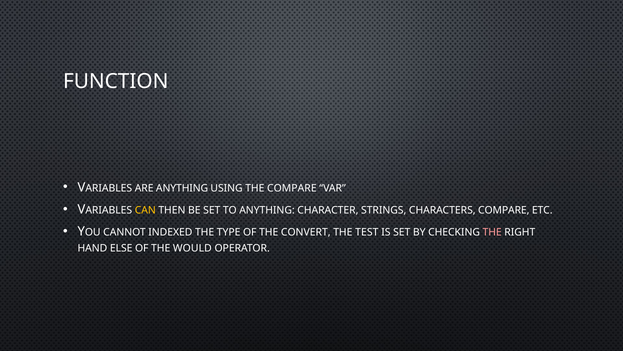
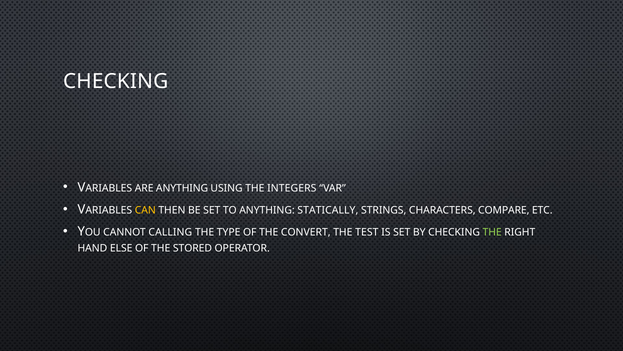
FUNCTION: FUNCTION -> CHECKING (116, 81)
THE COMPARE: COMPARE -> INTEGERS (292, 188)
CHARACTER: CHARACTER -> STATICALLY (328, 210)
INDEXED: INDEXED -> CALLING (170, 232)
THE colour: pink -> light green (492, 232)
WOULD: WOULD -> STORED (192, 248)
